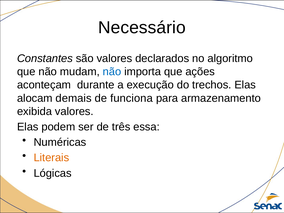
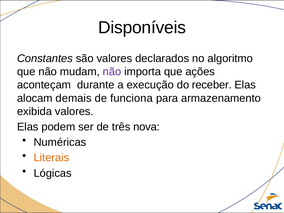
Necessário: Necessário -> Disponíveis (142, 27)
não colour: blue -> purple (112, 72)
trechos: trechos -> receber (212, 85)
essa: essa -> nova (147, 127)
